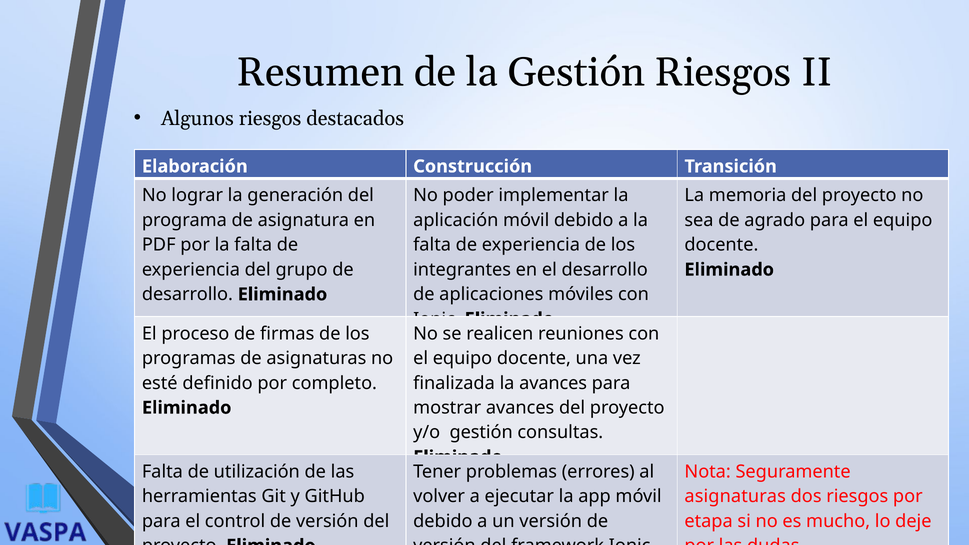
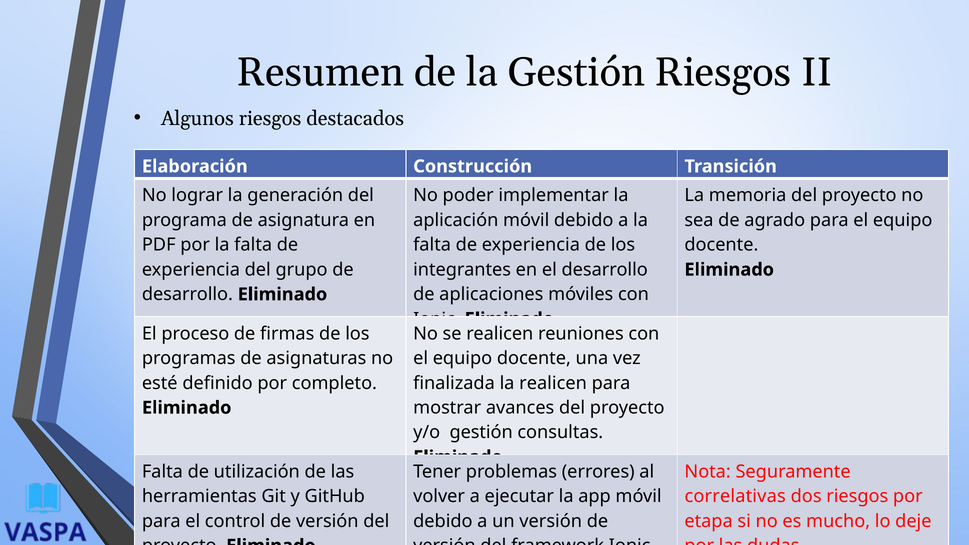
la avances: avances -> realicen (553, 383)
asignaturas: asignaturas -> correlativas (735, 496)
